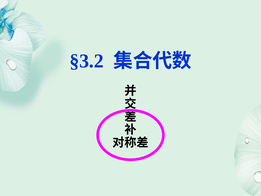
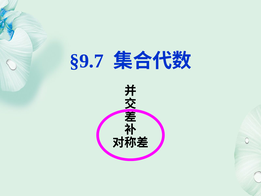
§3.2: §3.2 -> §9.7 (87, 61)
